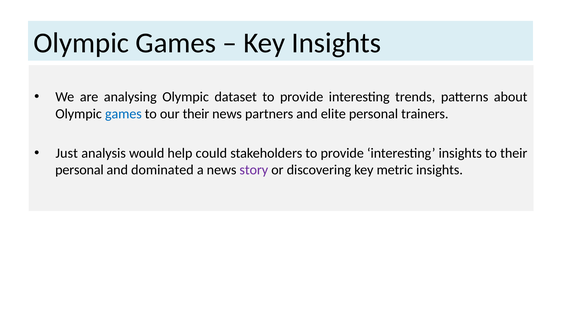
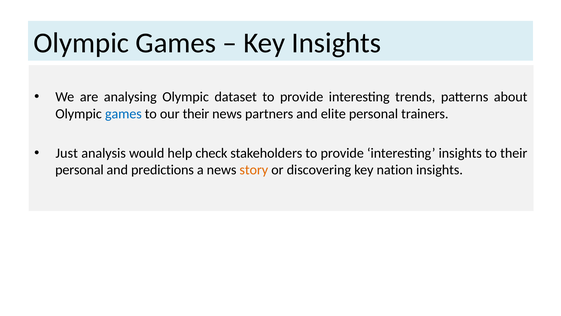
could: could -> check (211, 153)
dominated: dominated -> predictions (162, 170)
story colour: purple -> orange (254, 170)
metric: metric -> nation (395, 170)
